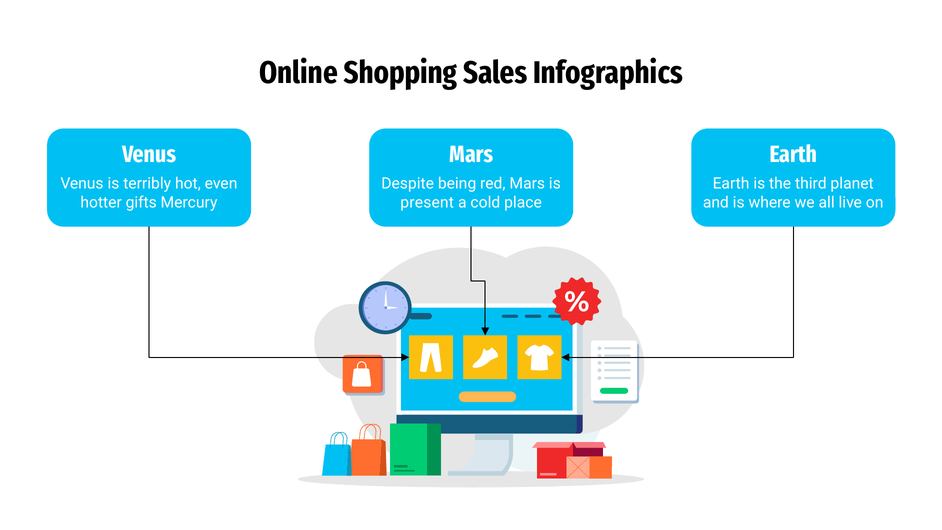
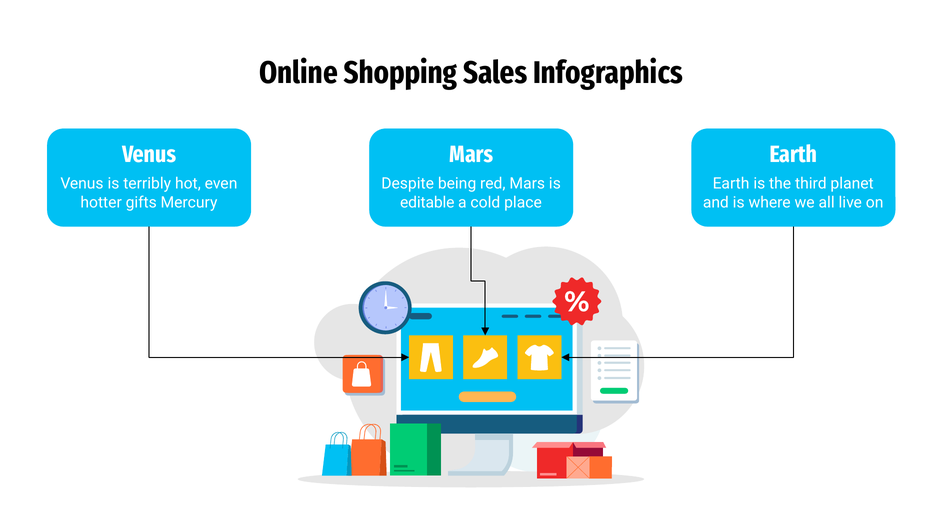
present: present -> editable (427, 202)
